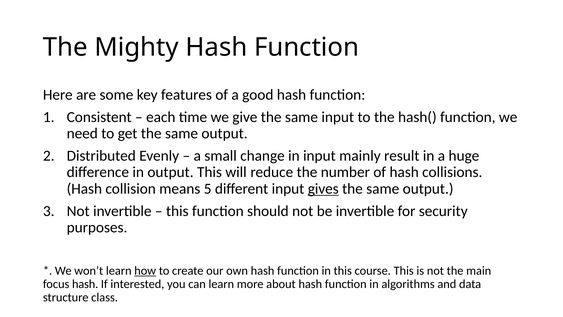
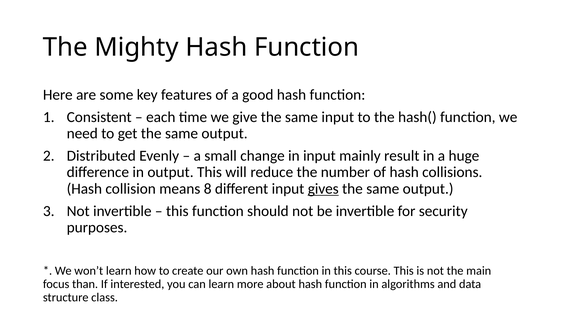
5: 5 -> 8 (208, 189)
how underline: present -> none (145, 270)
focus hash: hash -> than (85, 284)
